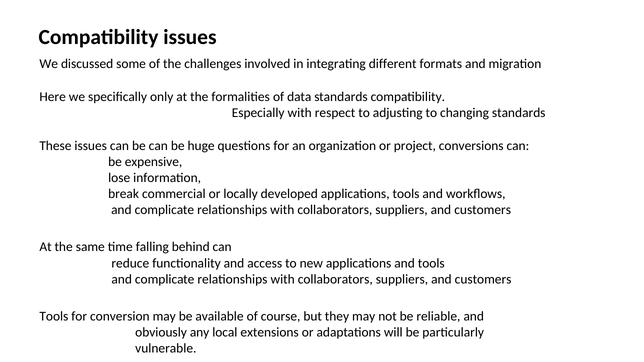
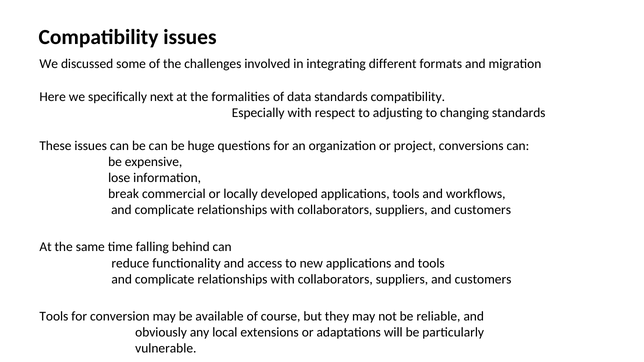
only: only -> next (162, 97)
